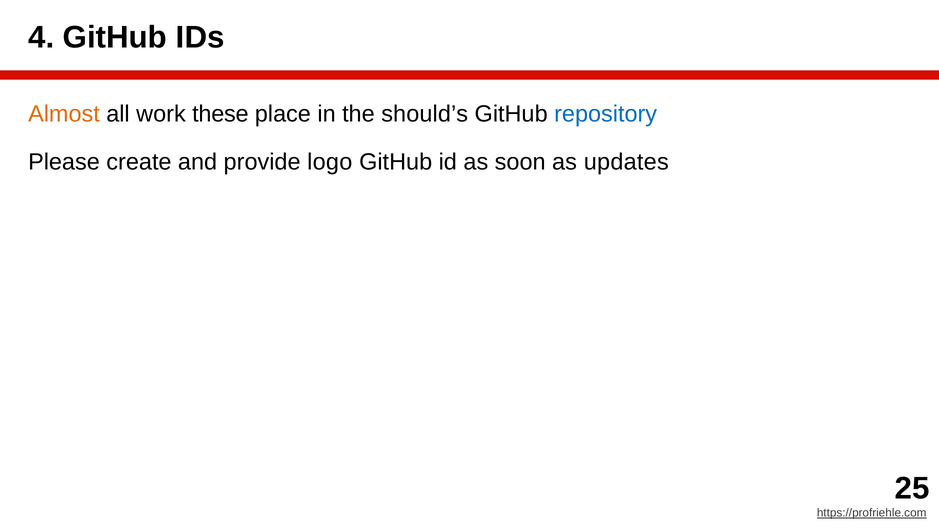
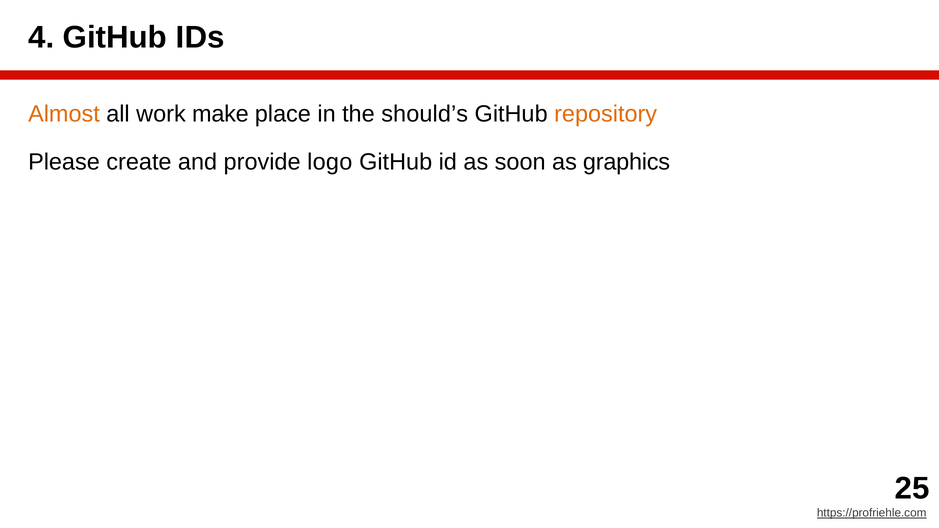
these: these -> make (220, 114)
repository colour: blue -> orange (606, 114)
updates: updates -> graphics (627, 162)
